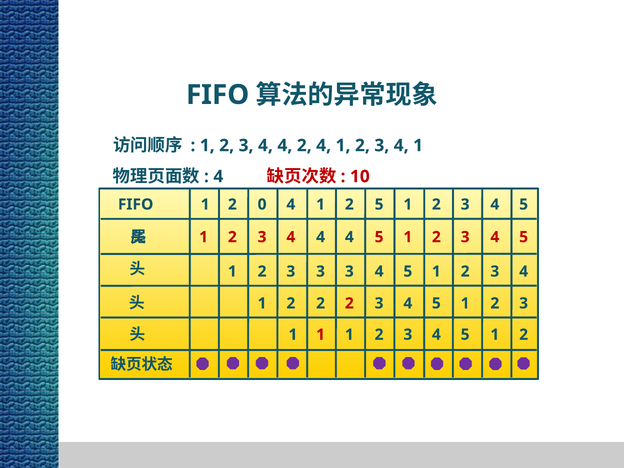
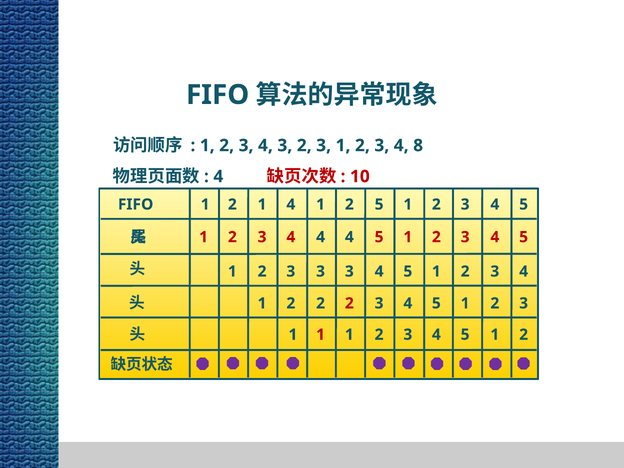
3 4 4: 4 -> 3 (285, 146)
4: 4 -> 3 (324, 146)
3 4 1: 1 -> 8 (418, 146)
FIFO 2 0: 0 -> 1 (262, 204)
